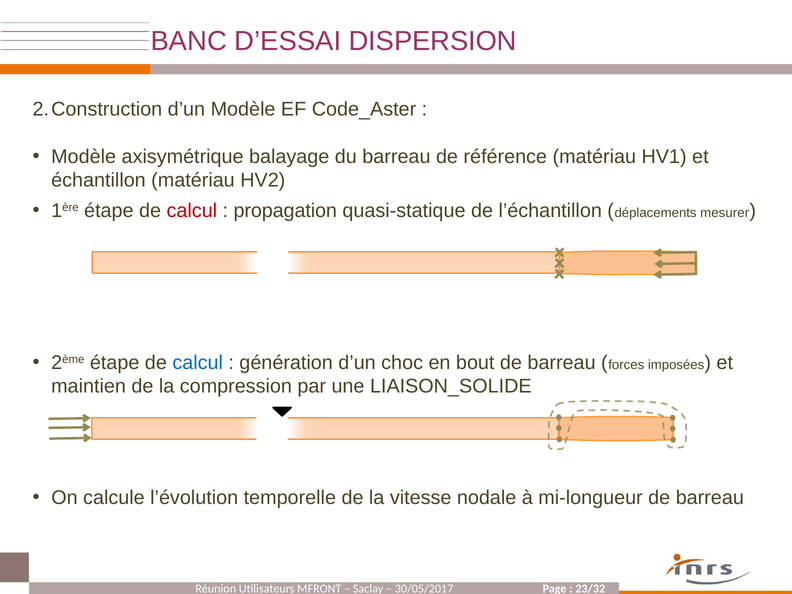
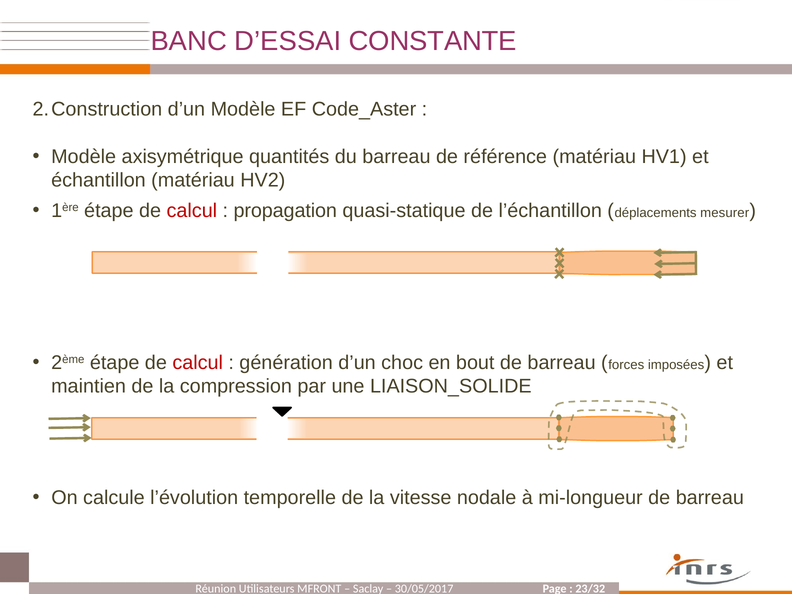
DISPERSION: DISPERSION -> CONSTANTE (433, 41)
balayage: balayage -> quantités (289, 157)
calcul colour: blue -> red (198, 363)
